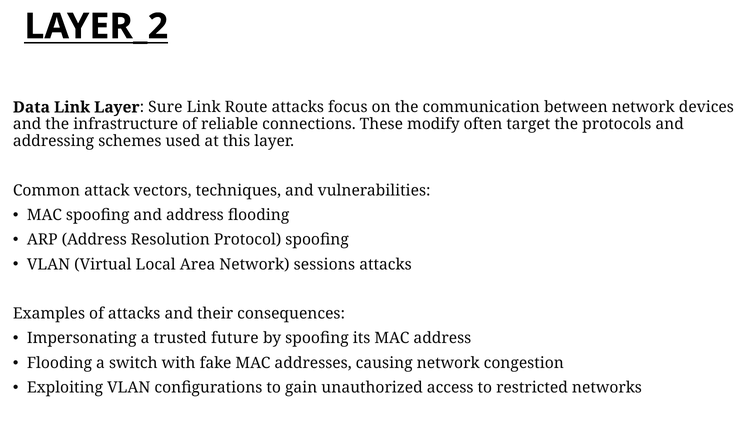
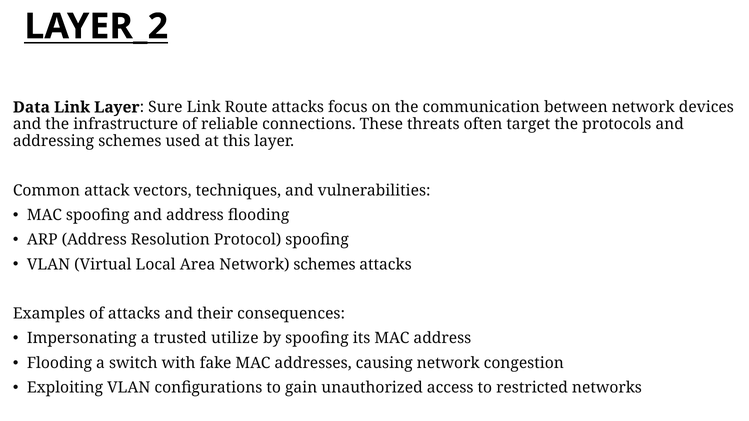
modify: modify -> threats (433, 124)
Network sessions: sessions -> schemes (324, 265)
future: future -> utilize (235, 339)
